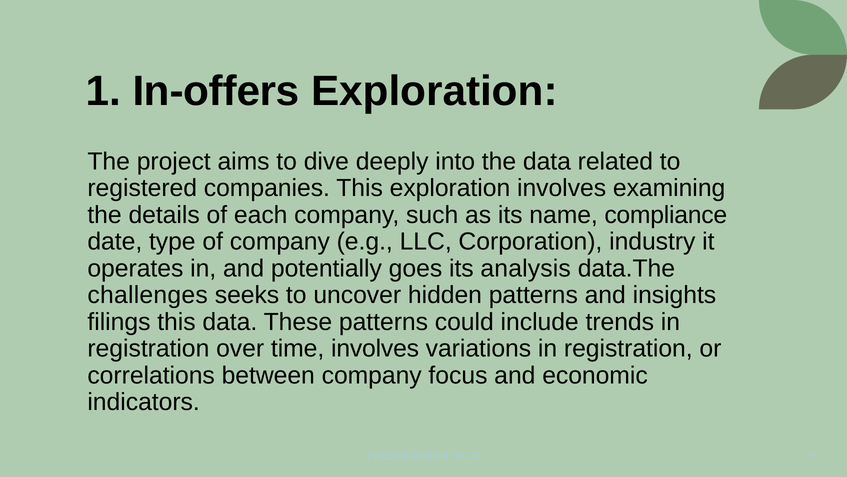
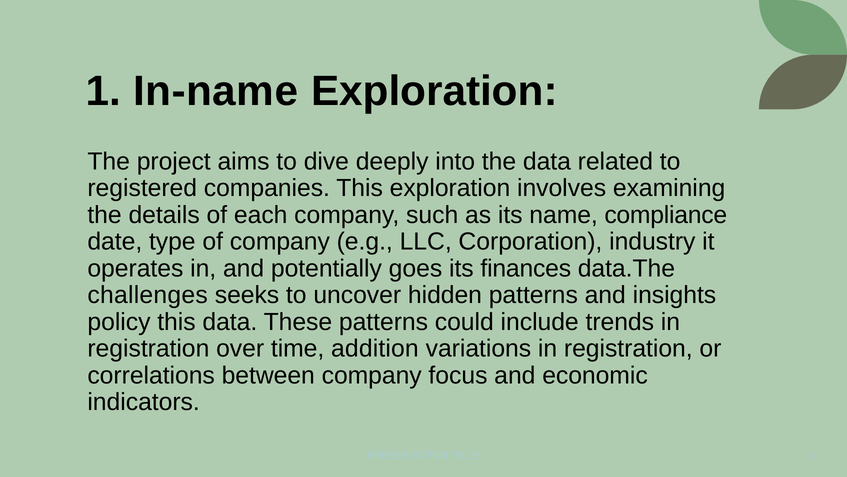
In-offers: In-offers -> In-name (216, 91)
analysis: analysis -> finances (526, 268)
filings: filings -> policy (119, 322)
time involves: involves -> addition (375, 348)
